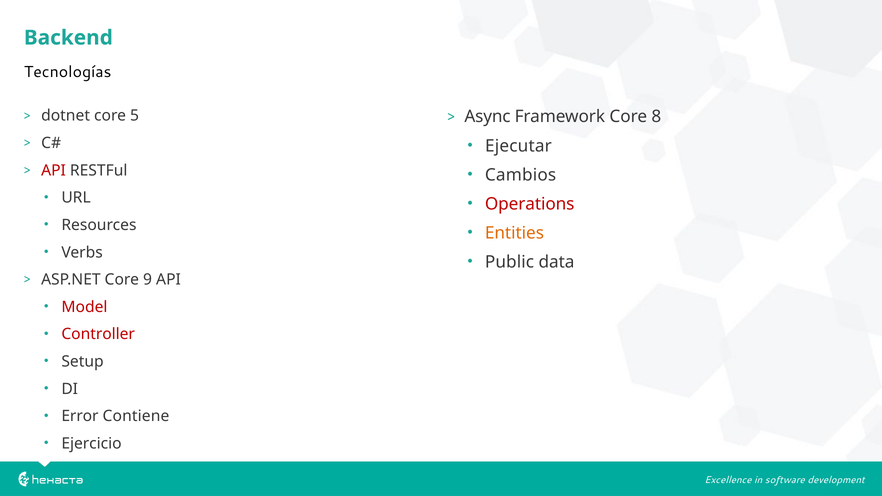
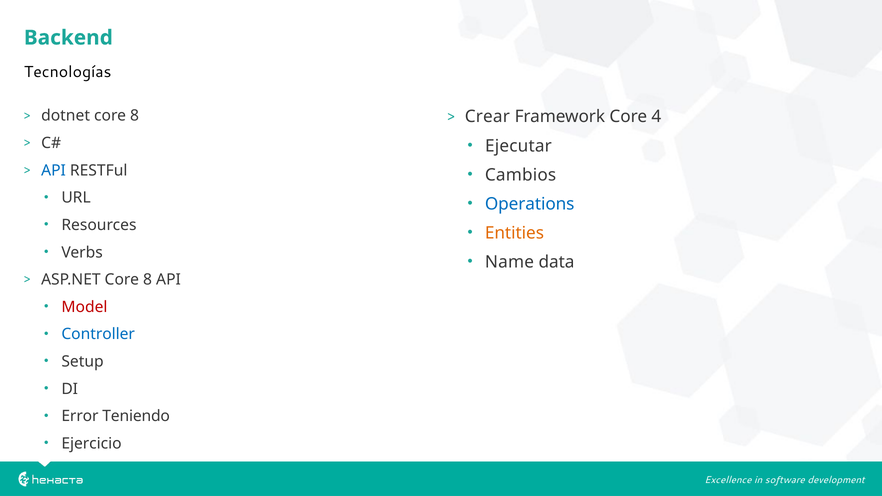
dotnet core 5: 5 -> 8 (135, 116)
Async: Async -> Crear (487, 117)
8: 8 -> 4 (656, 117)
API colour: red -> blue (54, 171)
Operations colour: red -> blue (530, 204)
Public: Public -> Name (509, 262)
ASP.NET Core 9: 9 -> 8 (148, 280)
Controller colour: red -> blue (98, 334)
Contiene: Contiene -> Teniendo (136, 416)
